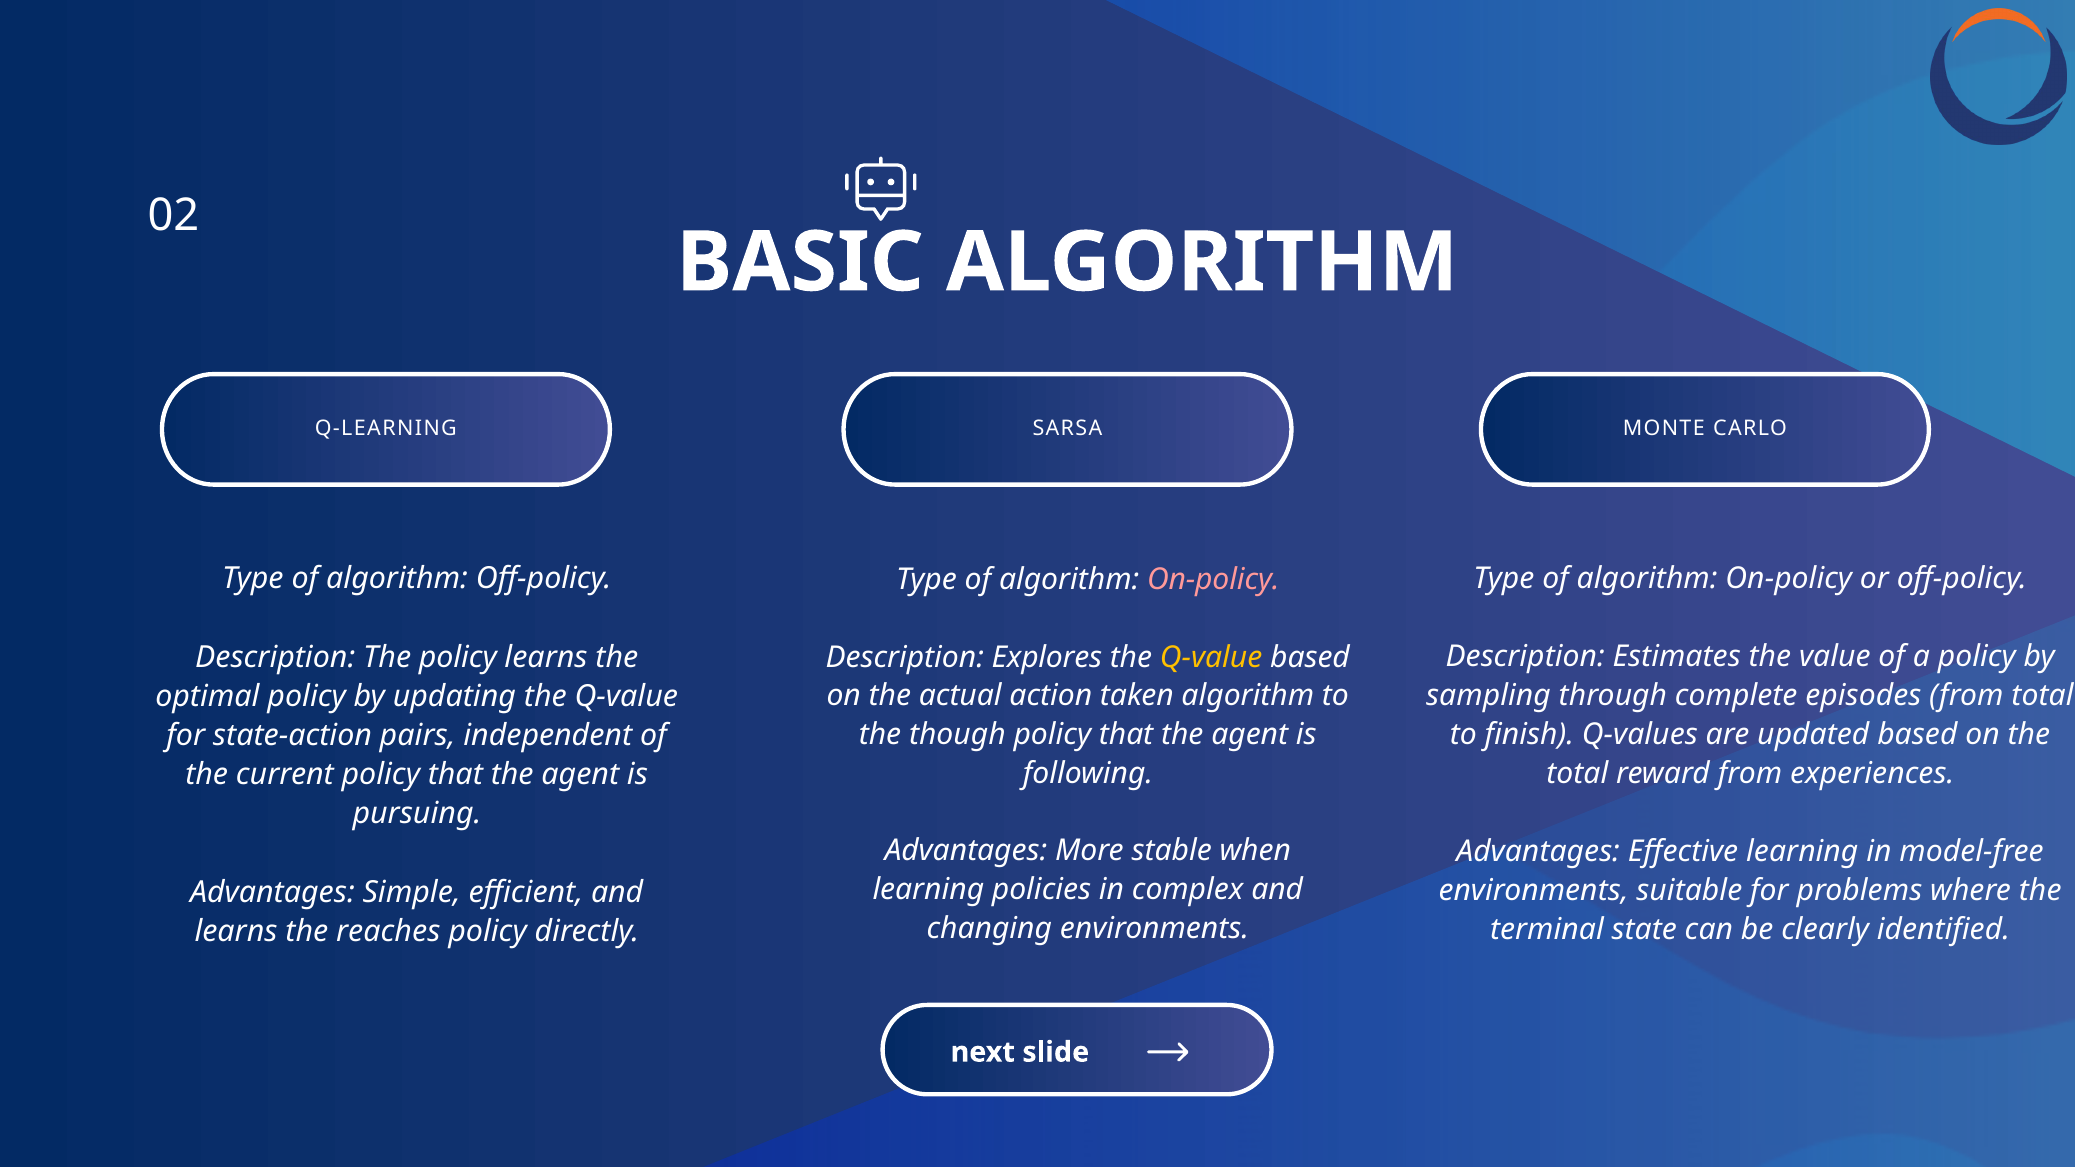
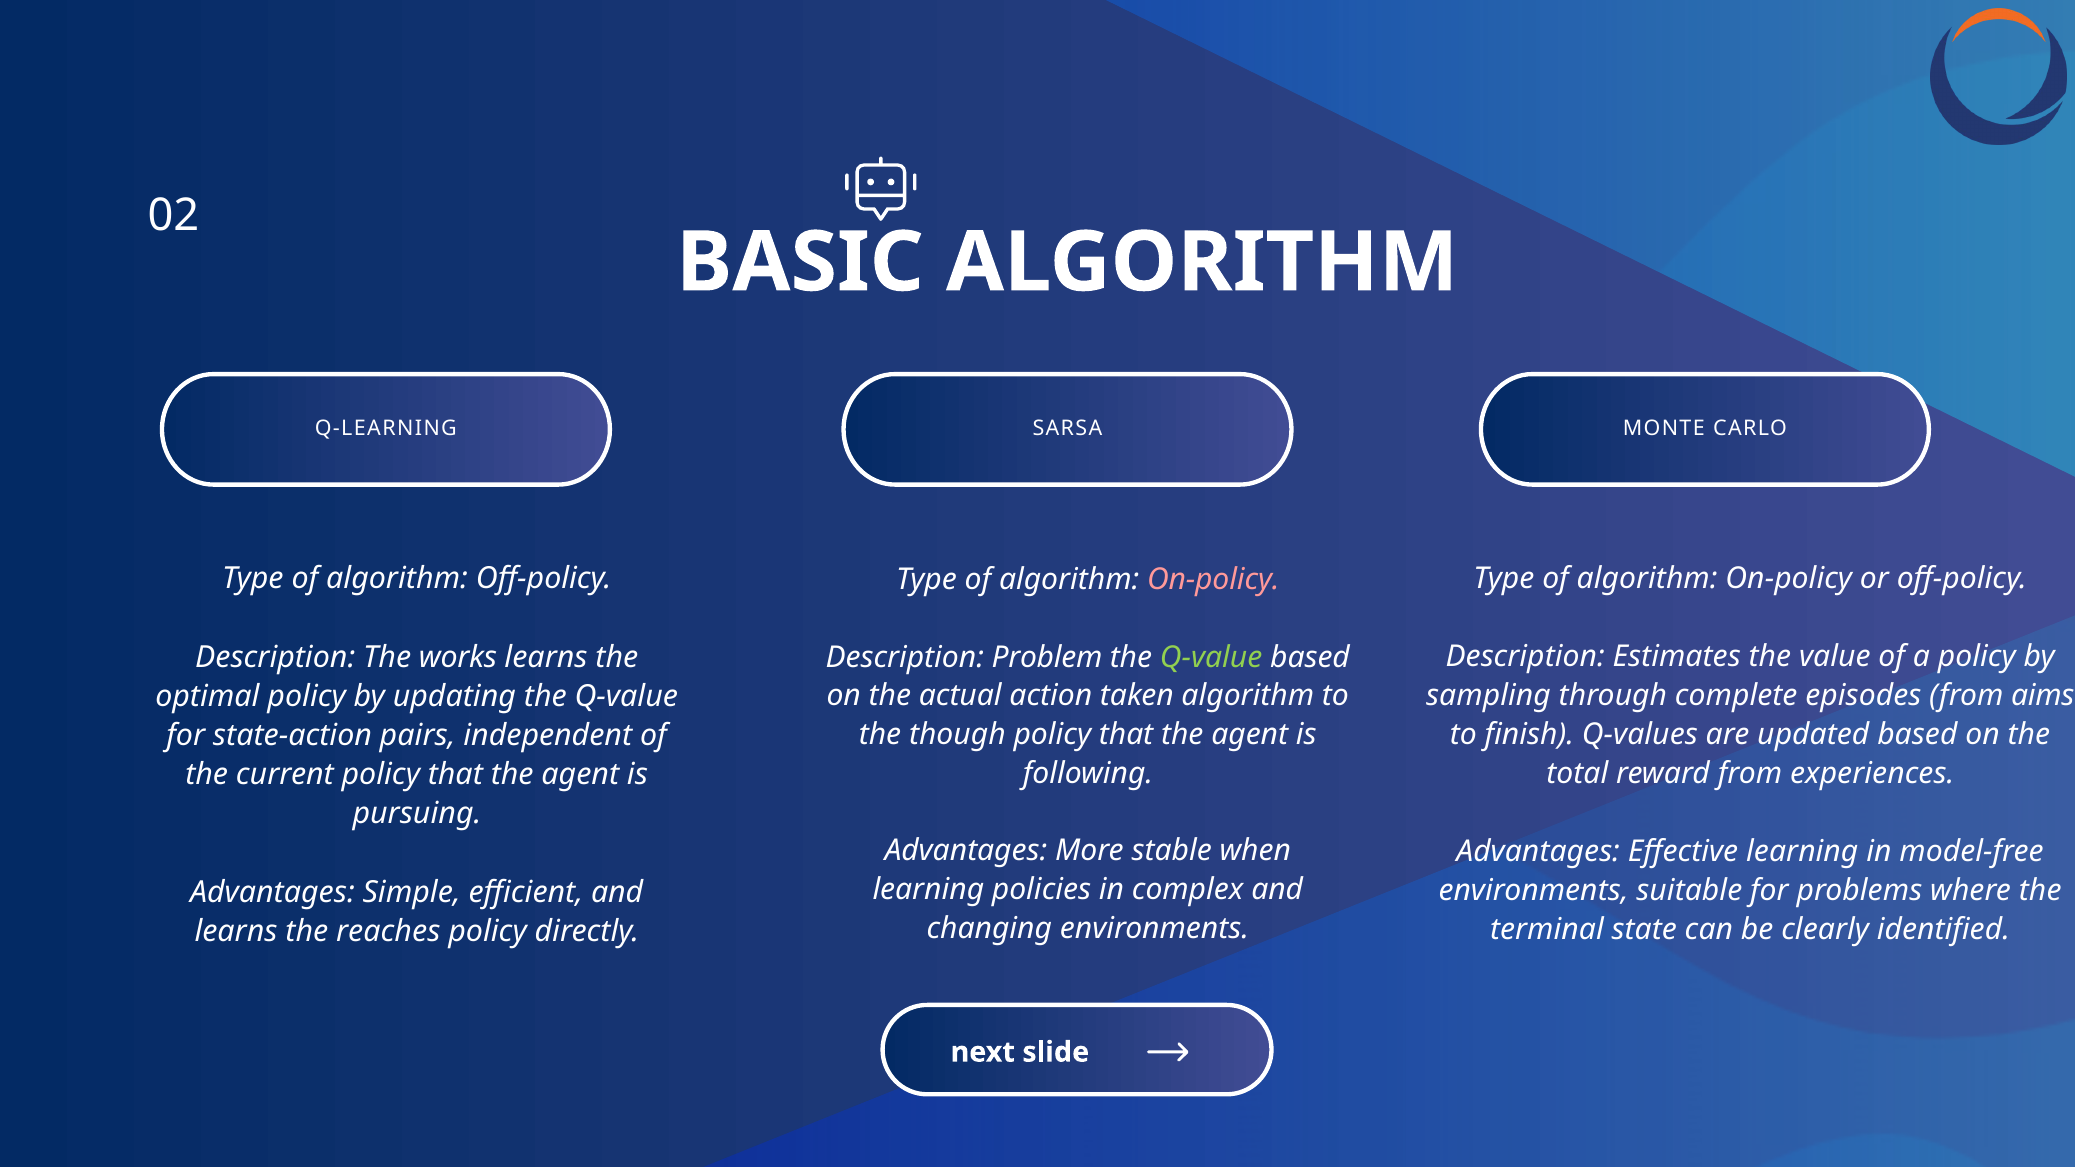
The policy: policy -> works (458, 657)
Explores: Explores -> Problem (1047, 657)
Q-value colour: yellow -> light green (1211, 657)
from total: total -> aims (2043, 696)
